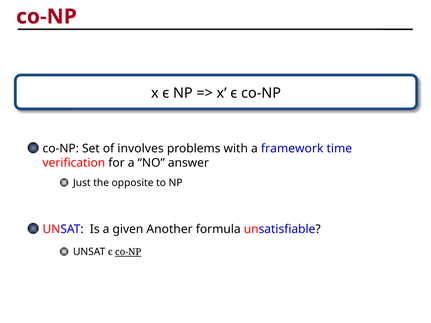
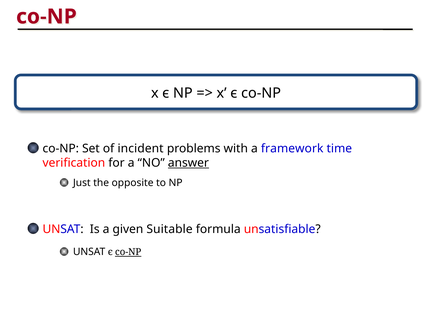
involves: involves -> incident (141, 149)
answer underline: none -> present (188, 163)
Another: Another -> Suitable (170, 229)
